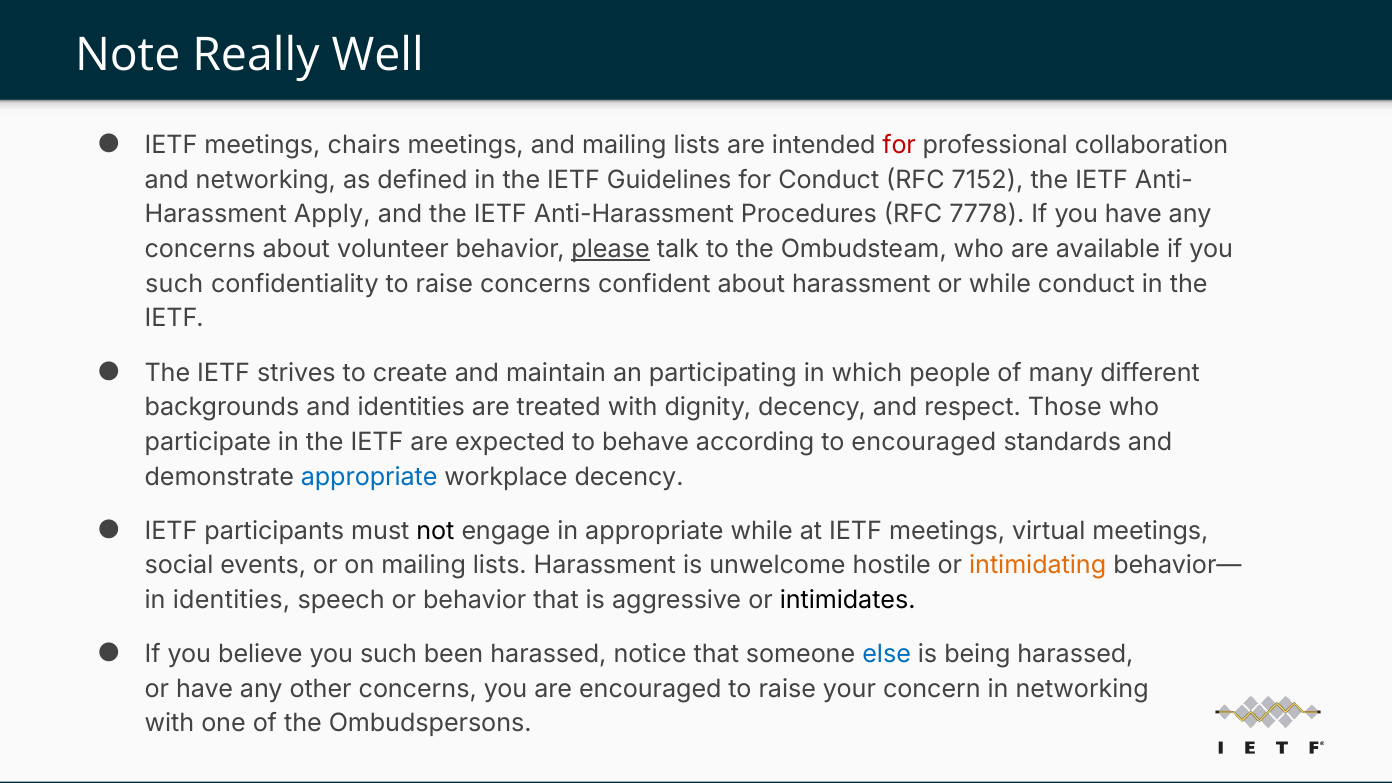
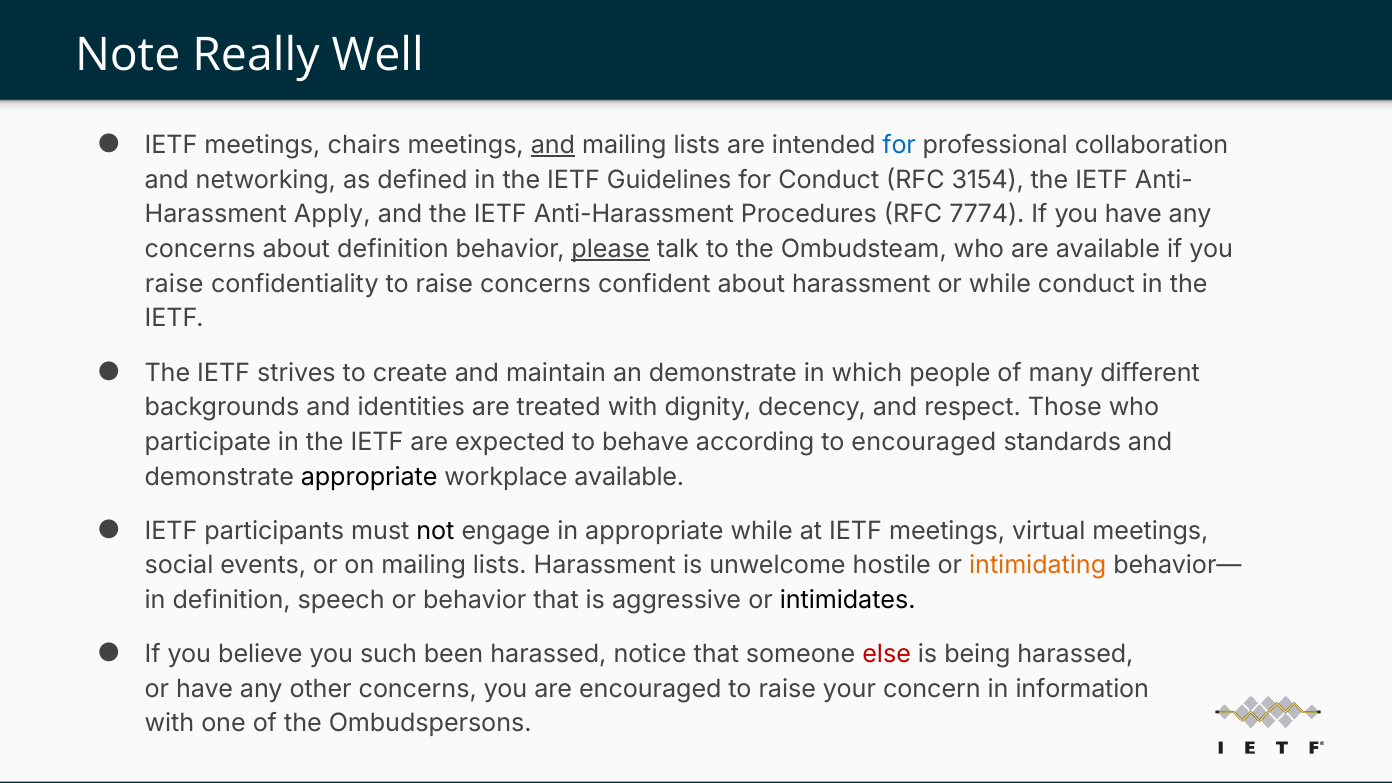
and underline: none -> present (553, 145)
for colour: red -> blue (899, 145)
7152: 7152 -> 3154 (988, 180)
7778: 7778 -> 7774 (987, 215)
about volunteer: volunteer -> definition (393, 249)
such: such -> raise (174, 284)
an participating: participating -> demonstrate (723, 373)
appropriate colour: blue -> black (369, 477)
workplace decency: decency -> available (629, 477)
in identities: identities -> definition (232, 600)
else colour: blue -> red (887, 654)
in networking: networking -> information (1082, 689)
